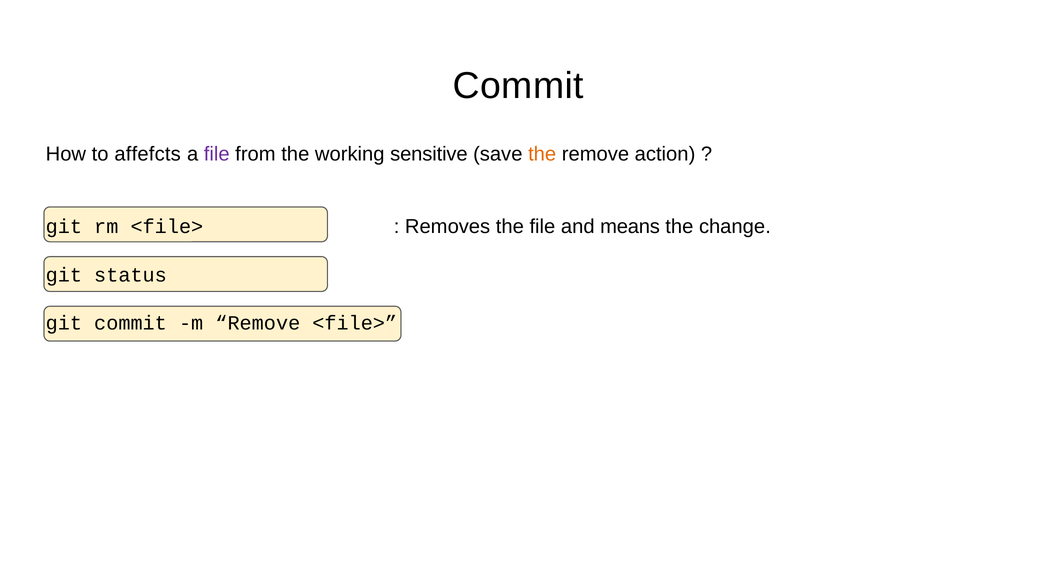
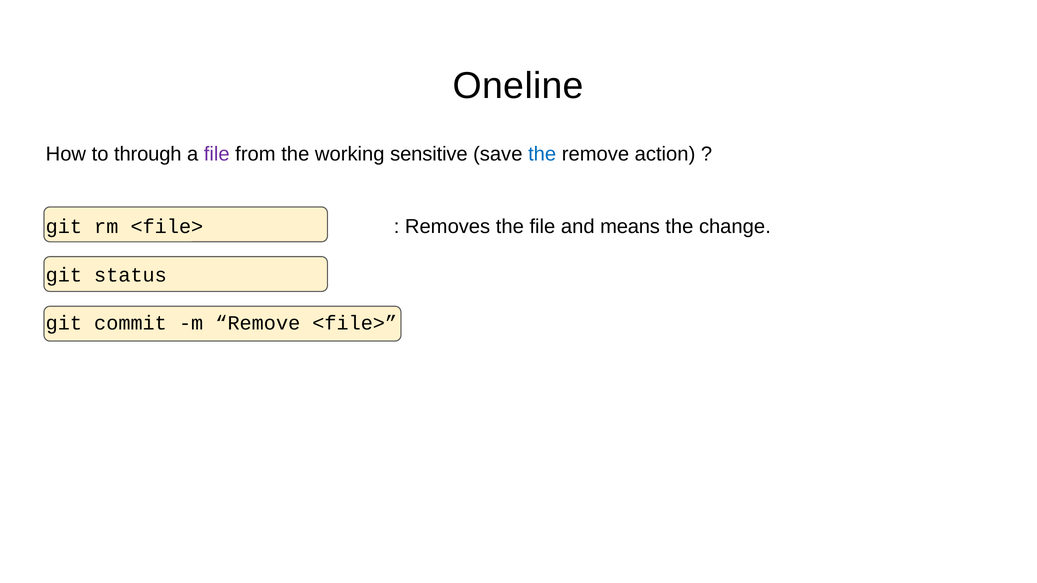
Commit: Commit -> Oneline (518, 86)
affefcts: affefcts -> through (148, 154)
the colour: orange -> blue (542, 154)
